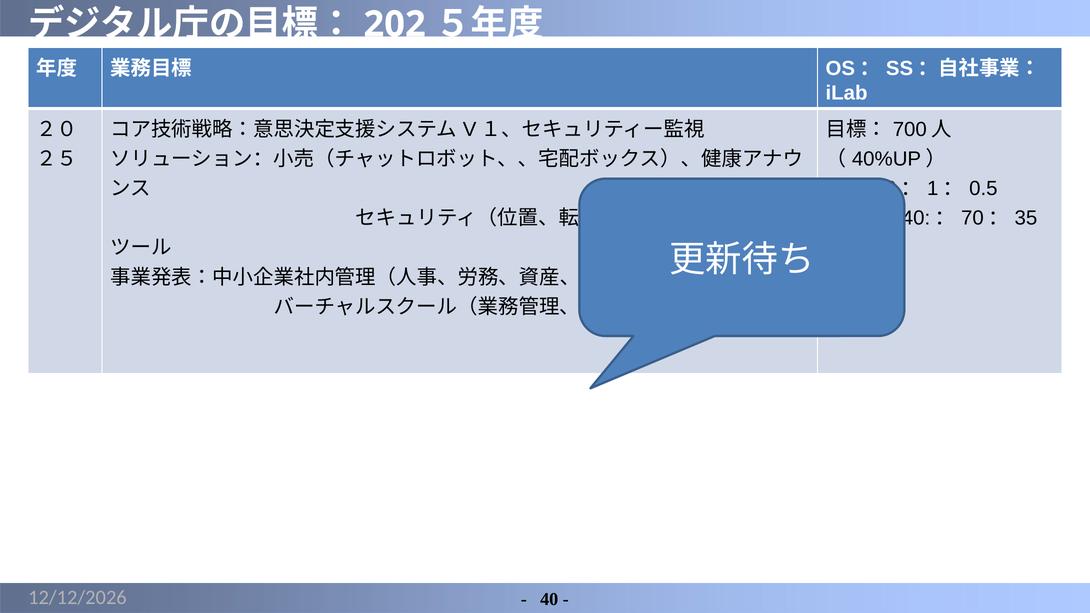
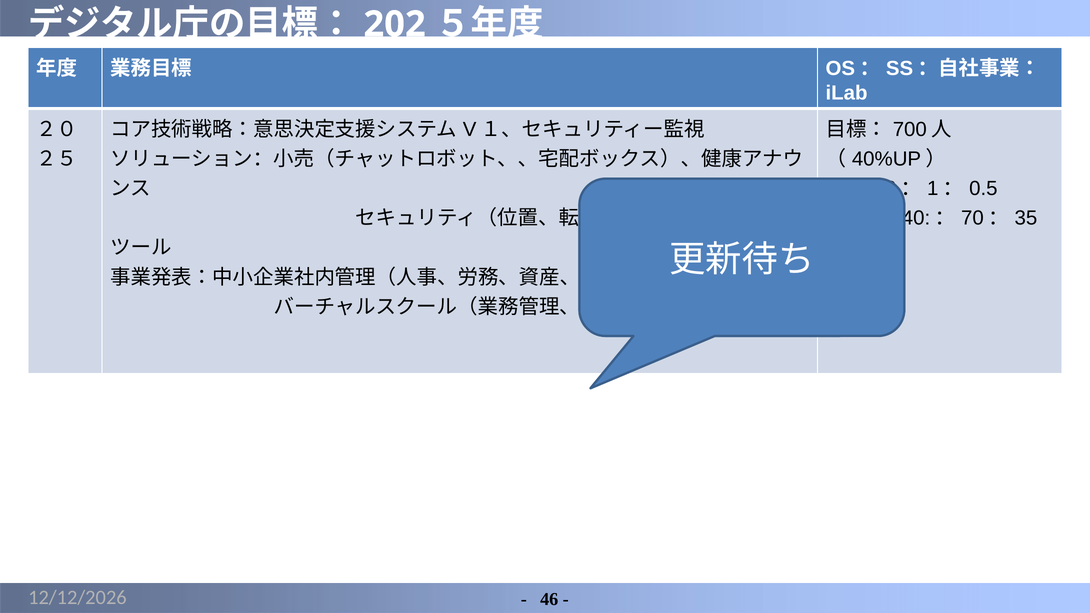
40: 40 -> 46 (549, 599)
